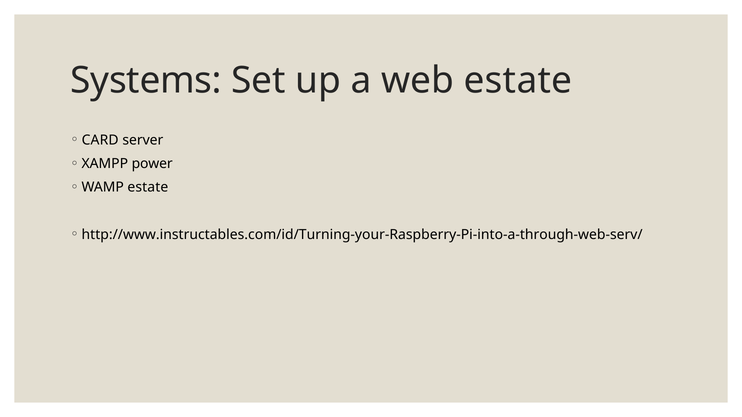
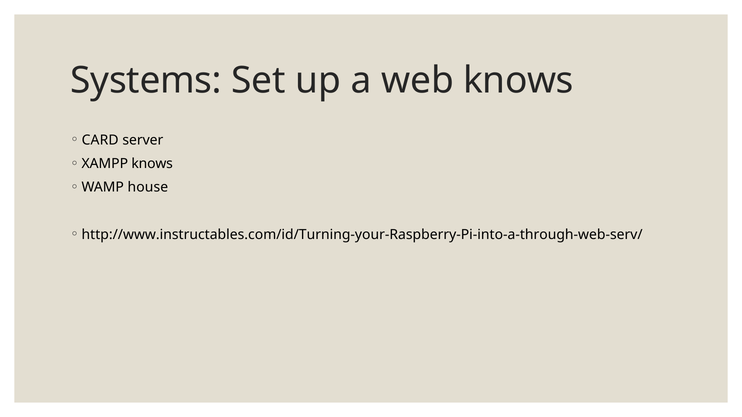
web estate: estate -> knows (518, 81)
XAMPP power: power -> knows (152, 164)
WAMP estate: estate -> house (148, 187)
